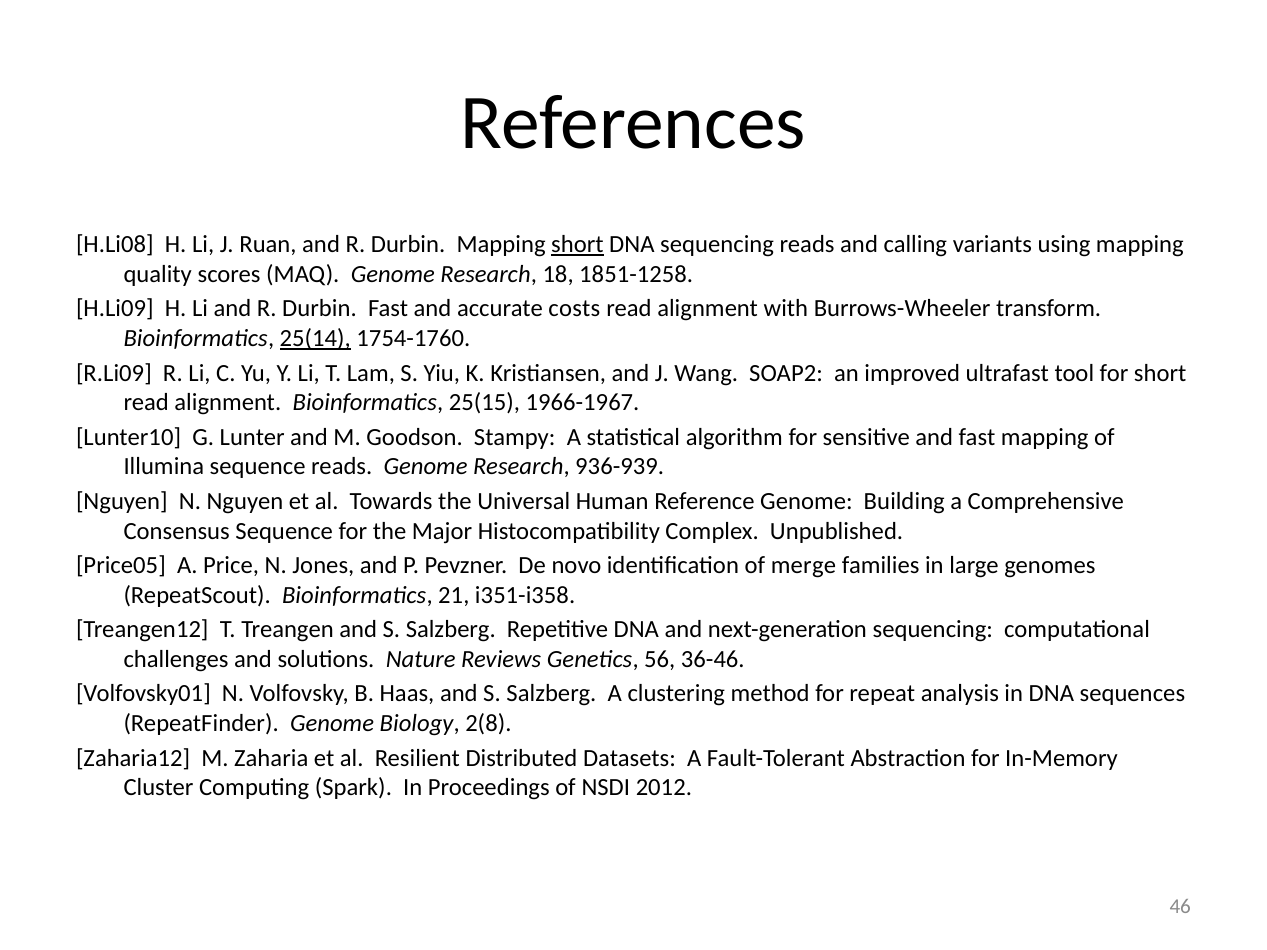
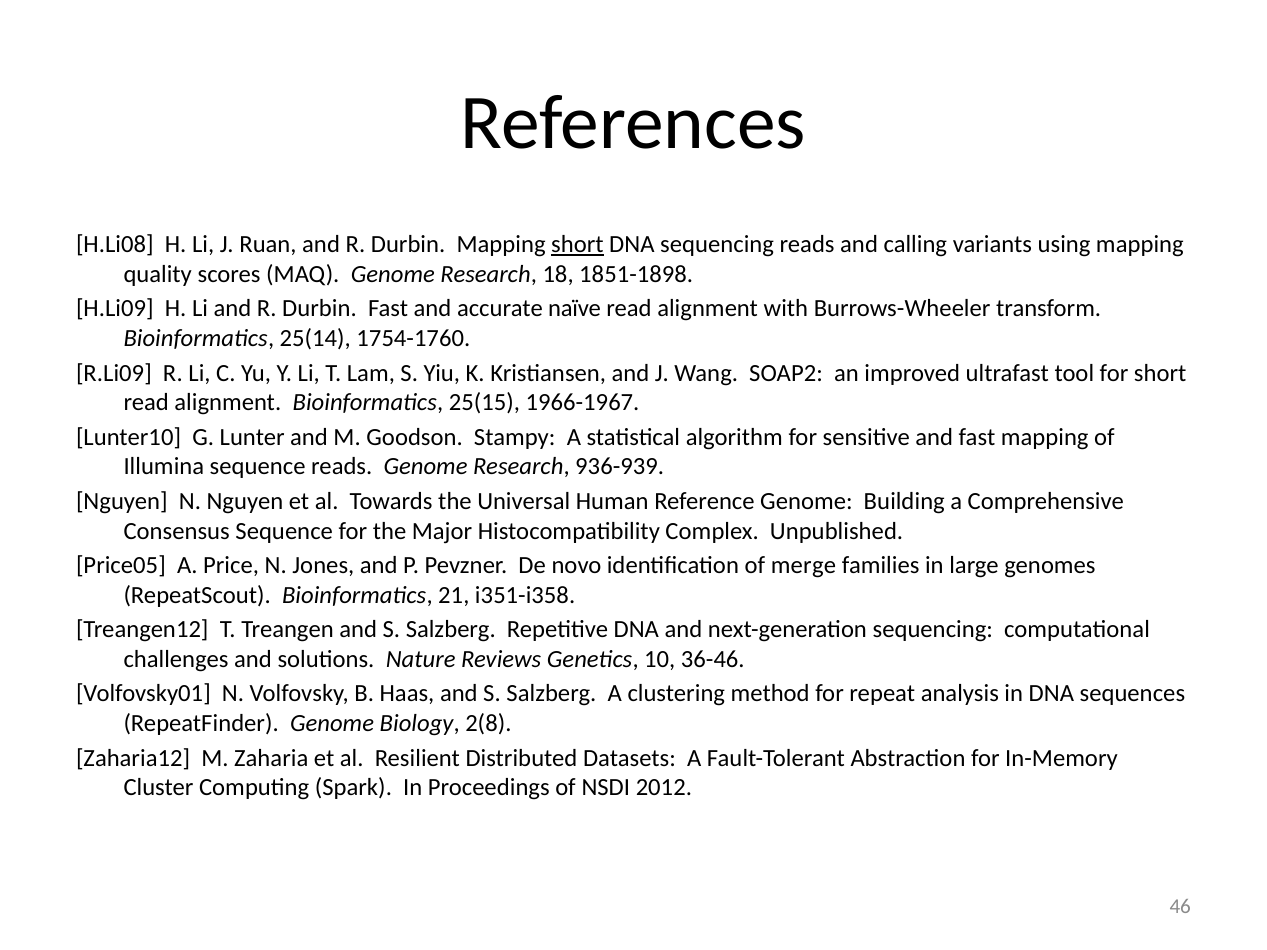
1851-1258: 1851-1258 -> 1851-1898 (636, 274)
costs: costs -> naïve (575, 309)
25(14 underline: present -> none (315, 338)
56: 56 -> 10 (660, 659)
